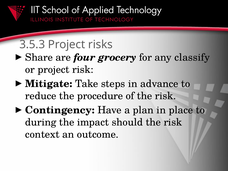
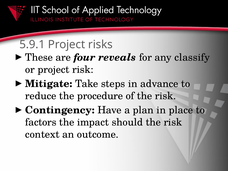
3.5.3: 3.5.3 -> 5.9.1 (32, 44)
Share: Share -> These (39, 57)
grocery: grocery -> reveals (117, 57)
during: during -> factors (41, 122)
